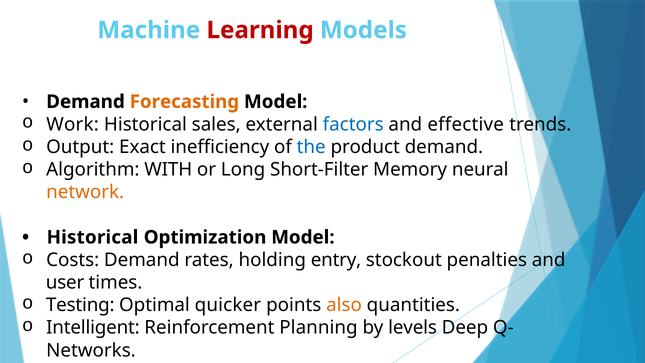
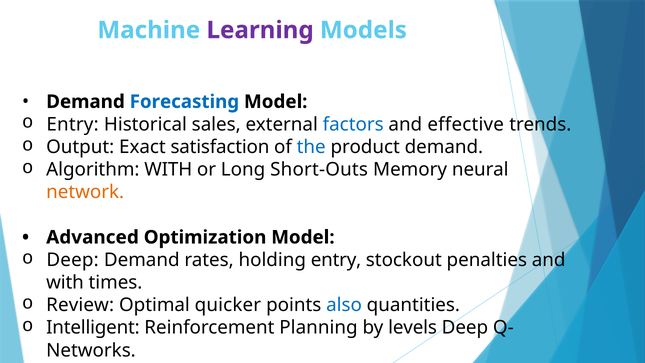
Learning colour: red -> purple (260, 30)
Forecasting colour: orange -> blue (184, 102)
Work: Work -> Entry (73, 124)
inefficiency: inefficiency -> satisfaction (220, 147)
Short-Filter: Short-Filter -> Short-Outs (319, 169)
Historical: Historical -> Advanced (92, 237)
Costs: Costs -> Deep (73, 260)
user: user -> with (65, 282)
Testing: Testing -> Review (80, 305)
also colour: orange -> blue (344, 305)
